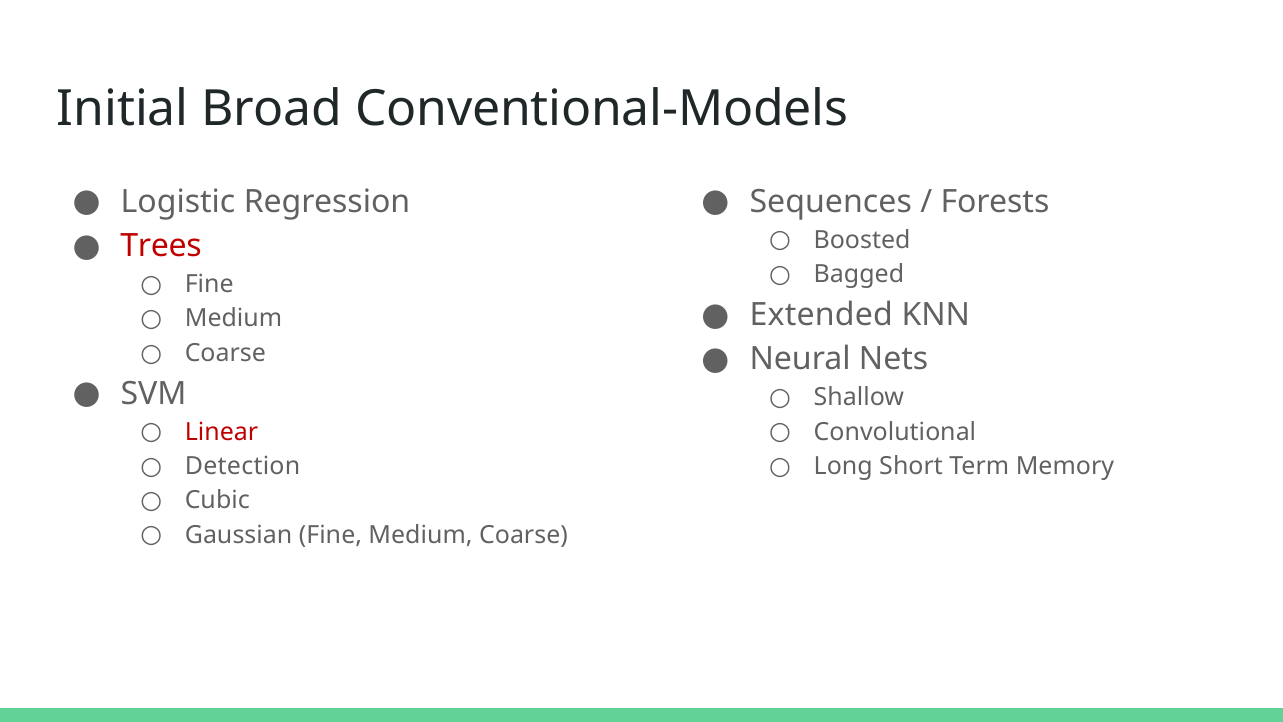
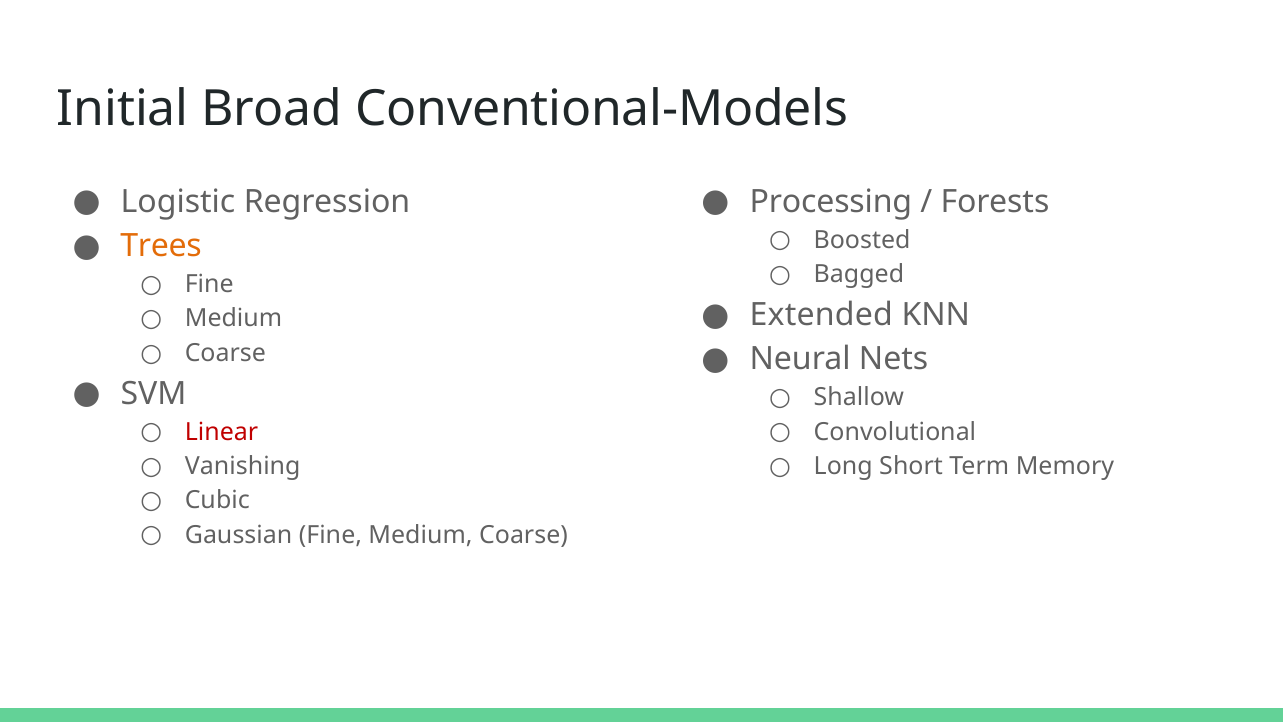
Sequences: Sequences -> Processing (831, 202)
Trees colour: red -> orange (161, 246)
Detection: Detection -> Vanishing (243, 466)
